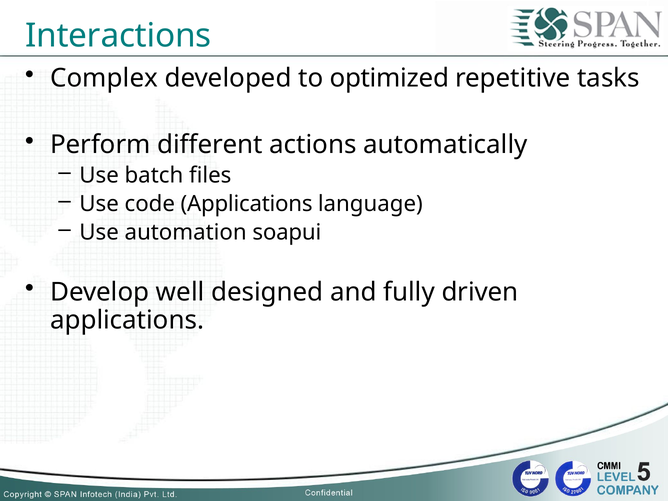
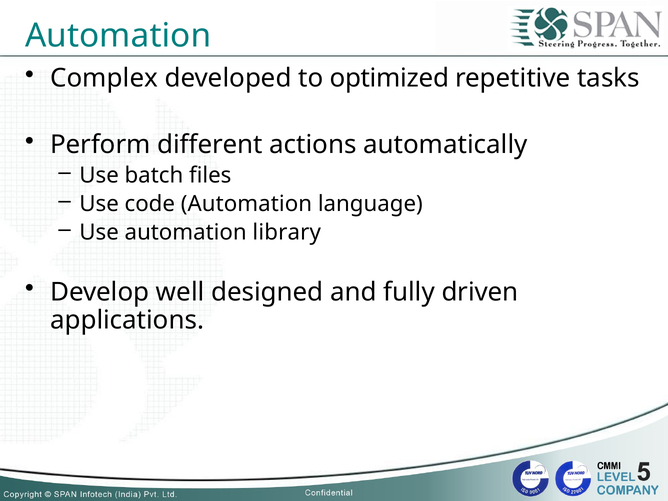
Interactions: Interactions -> Automation (118, 36)
code Applications: Applications -> Automation (246, 204)
soapui: soapui -> library (287, 232)
